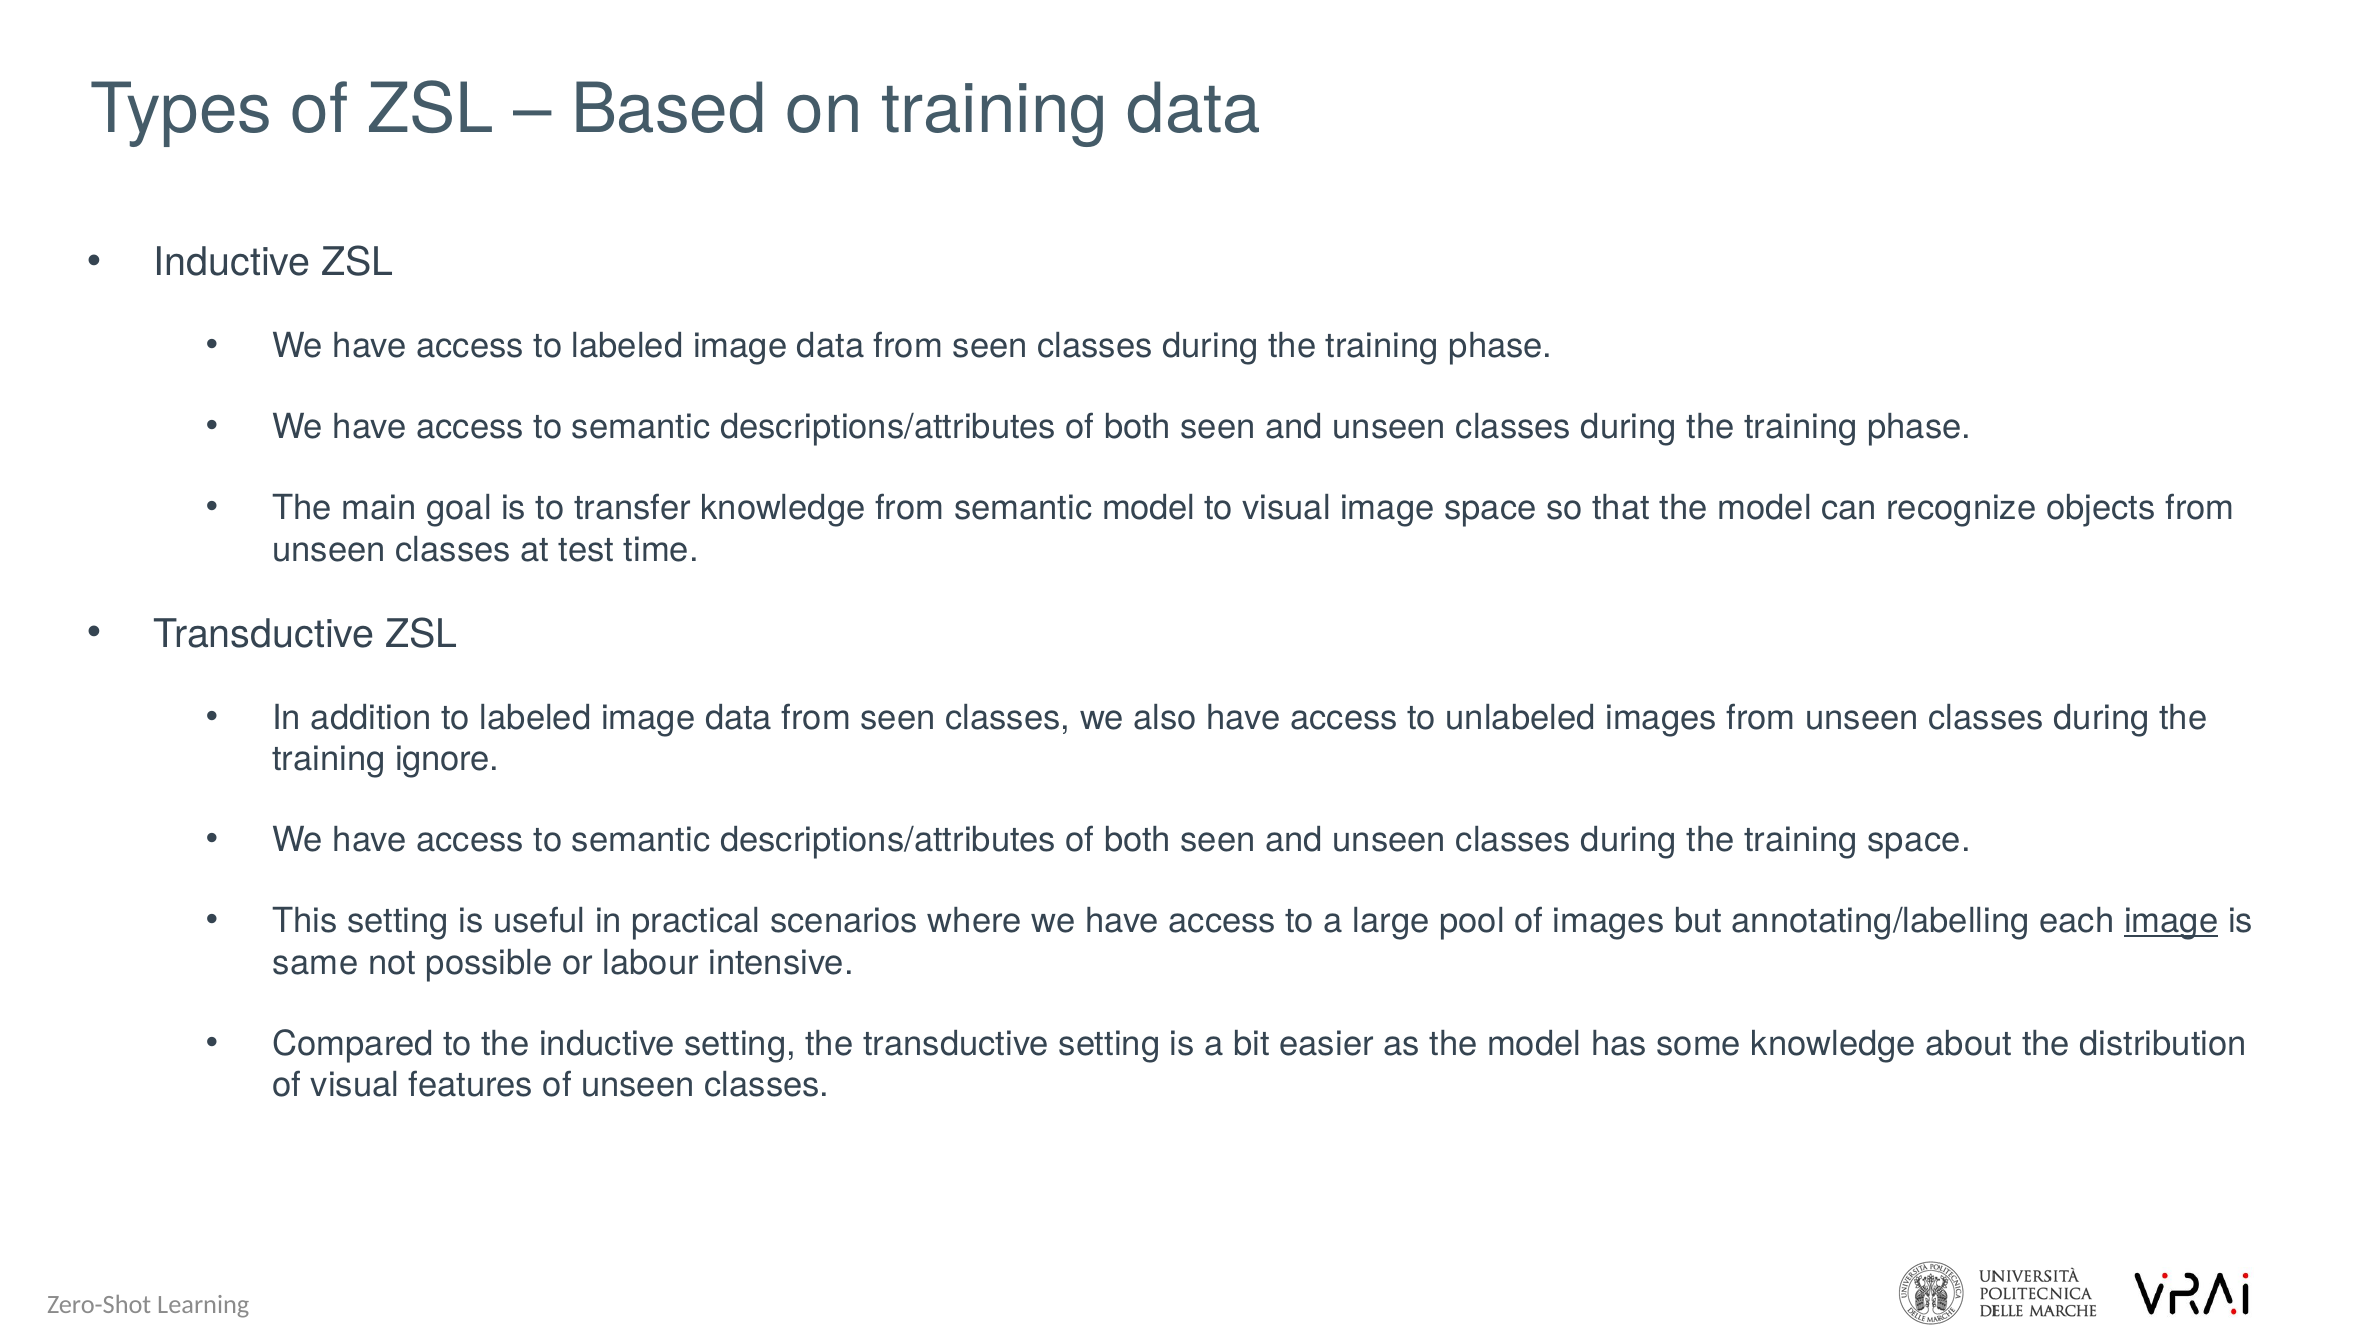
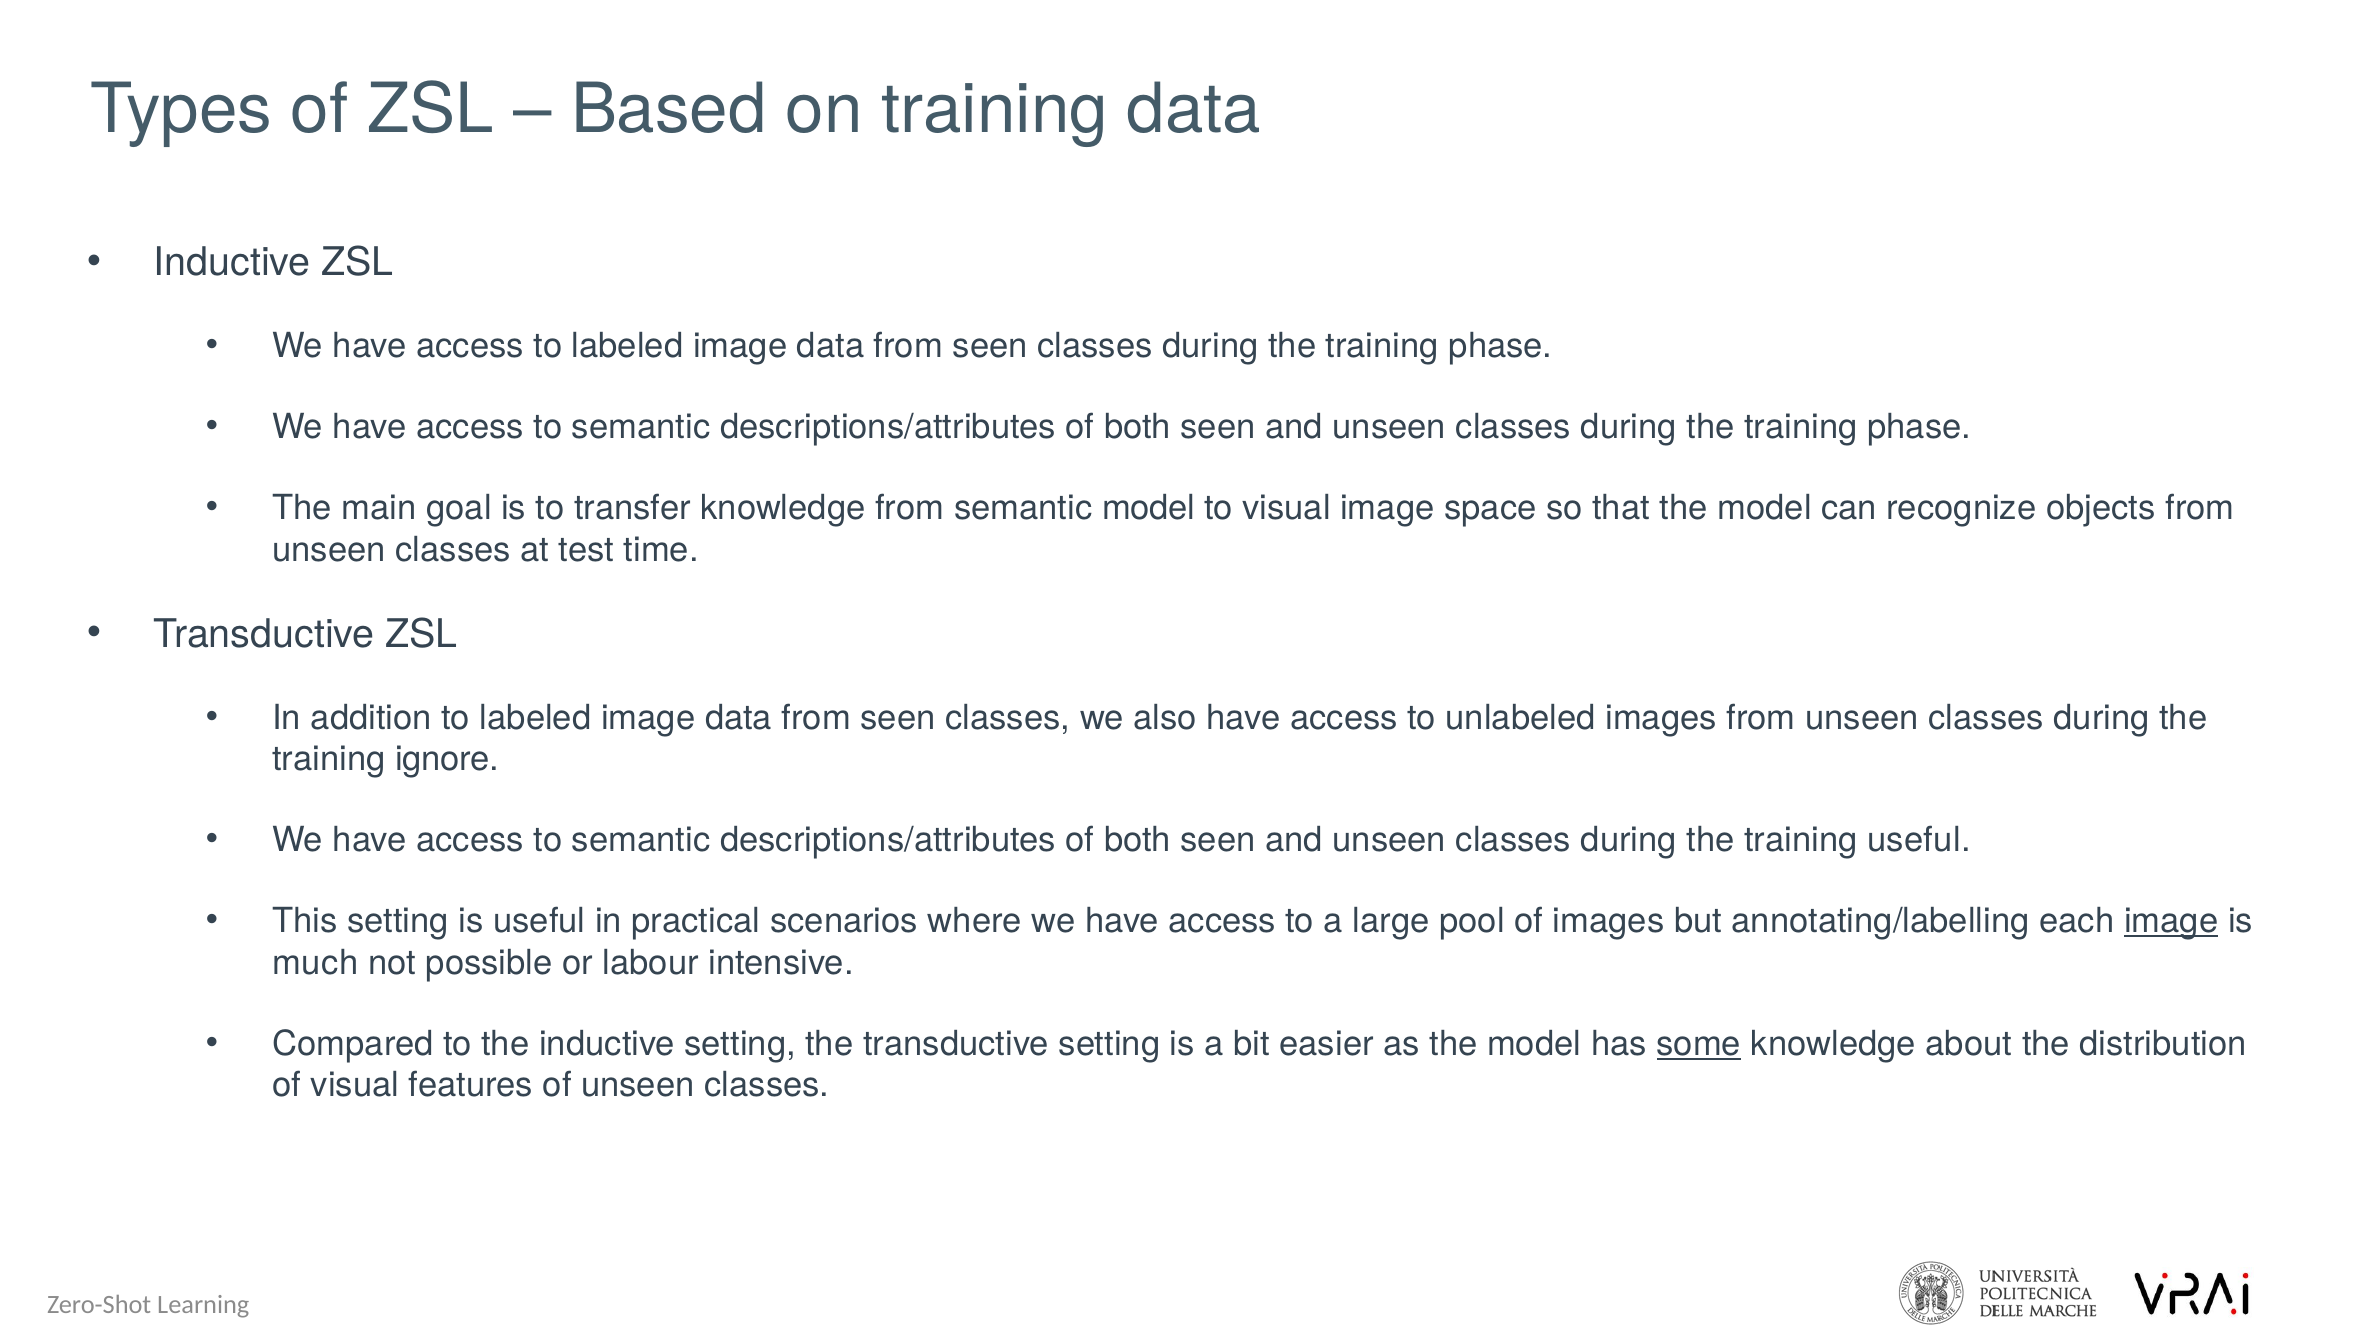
training space: space -> useful (1919, 840)
same: same -> much (315, 963)
some underline: none -> present (1699, 1044)
